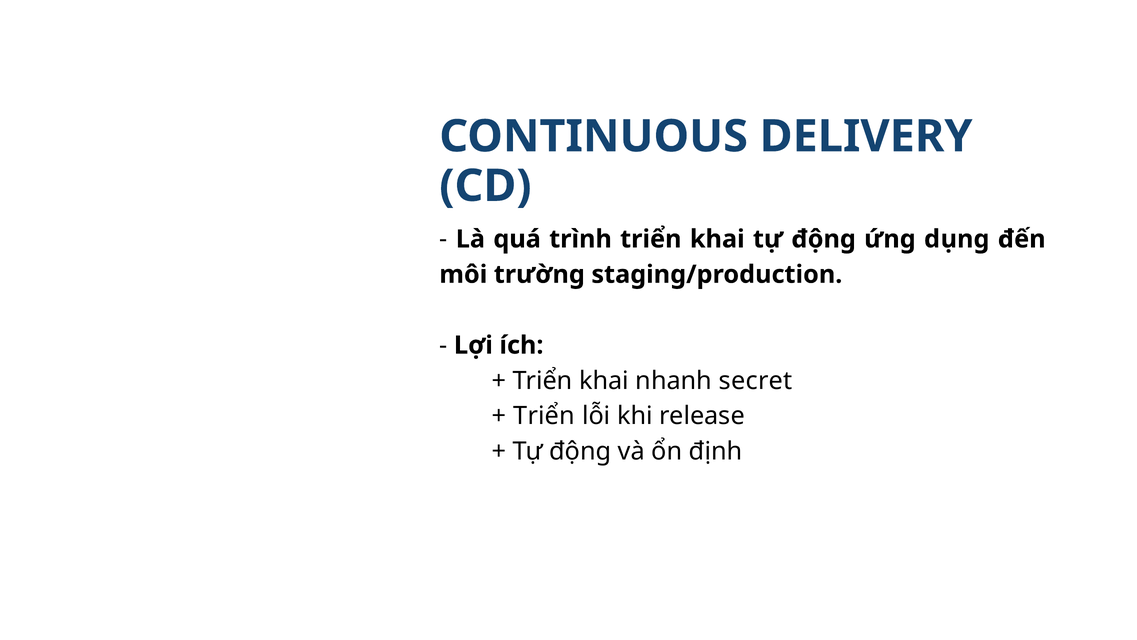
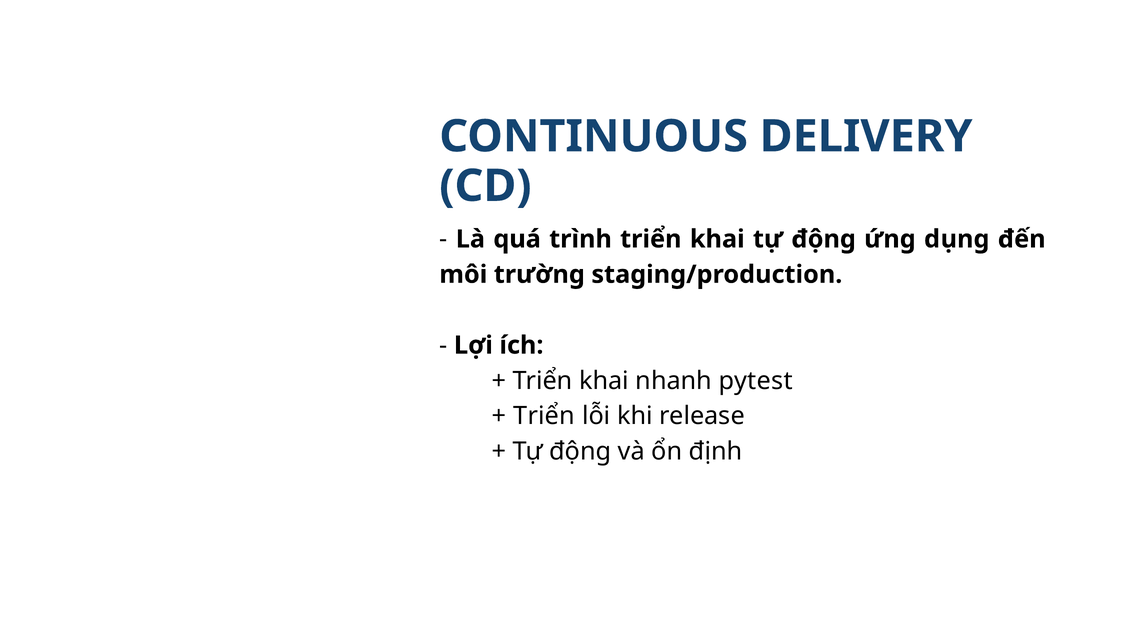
secret: secret -> pytest (756, 380)
